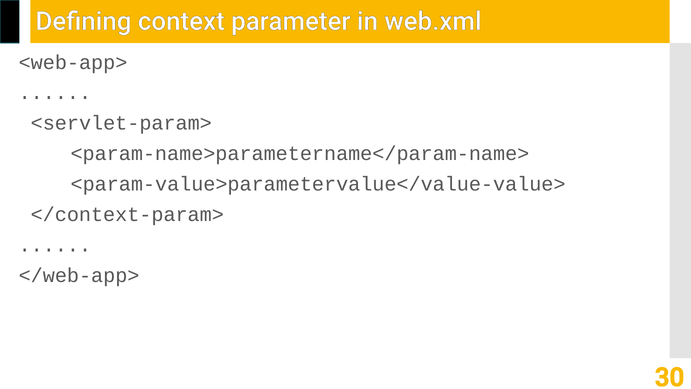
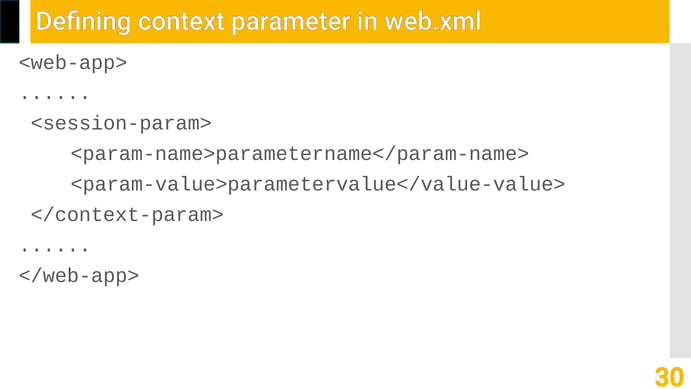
<servlet-param>: <servlet-param> -> <session-param> (121, 123)
